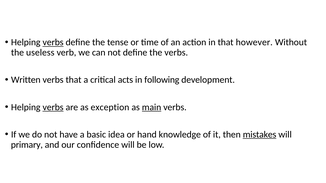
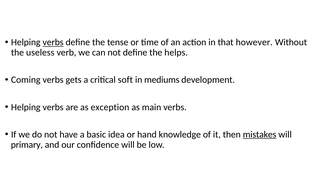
the verbs: verbs -> helps (176, 53)
Written: Written -> Coming (26, 80)
verbs that: that -> gets (74, 80)
acts: acts -> soft (125, 80)
following: following -> mediums (162, 80)
verbs underline: present -> none (53, 107)
main underline: present -> none (152, 107)
